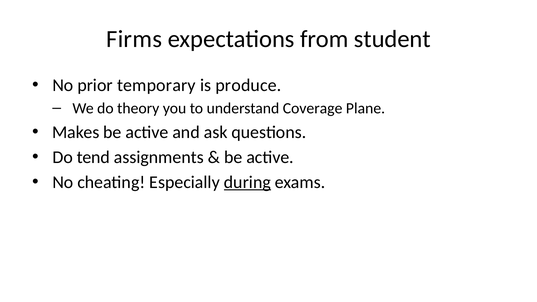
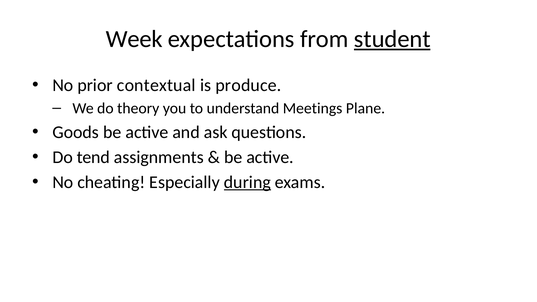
Firms: Firms -> Week (134, 39)
student underline: none -> present (392, 39)
temporary: temporary -> contextual (156, 85)
Coverage: Coverage -> Meetings (313, 108)
Makes: Makes -> Goods (76, 132)
